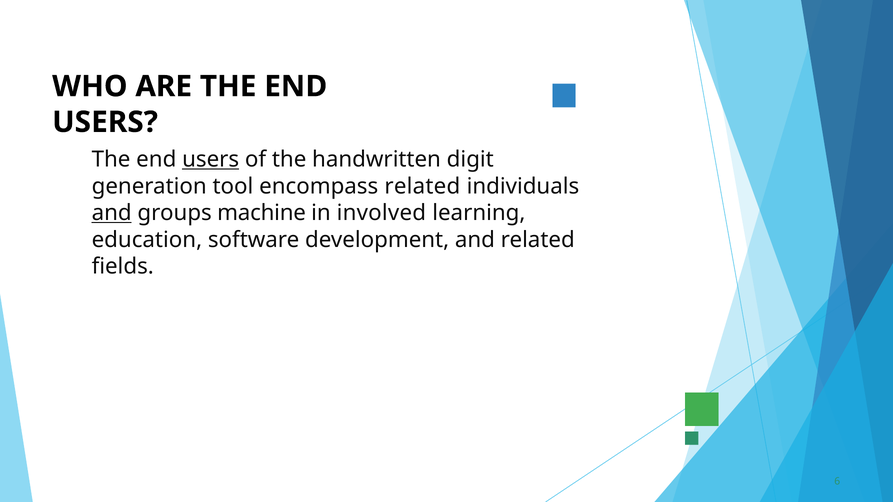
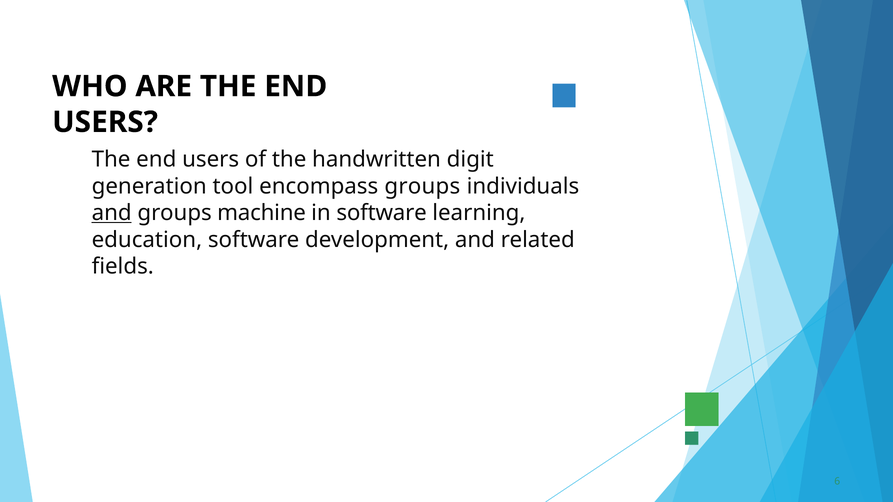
users underline: present -> none (211, 159)
encompass related: related -> groups (422, 186)
in involved: involved -> software (382, 213)
